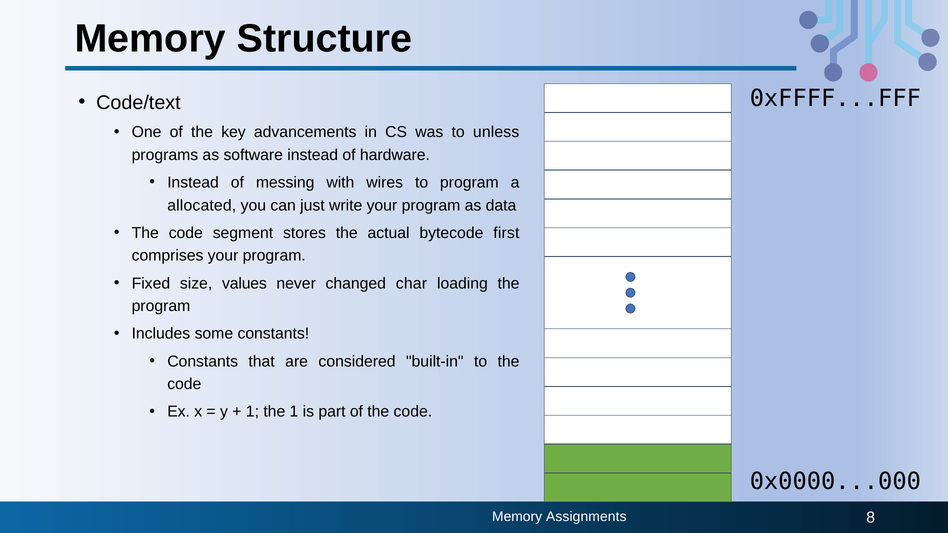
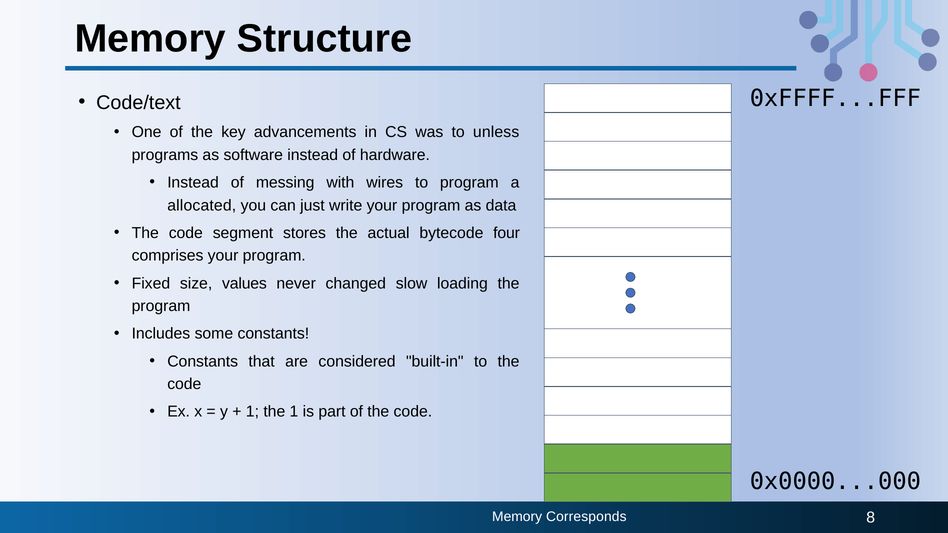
first: first -> four (507, 233)
char: char -> slow (412, 283)
Assignments: Assignments -> Corresponds (586, 517)
